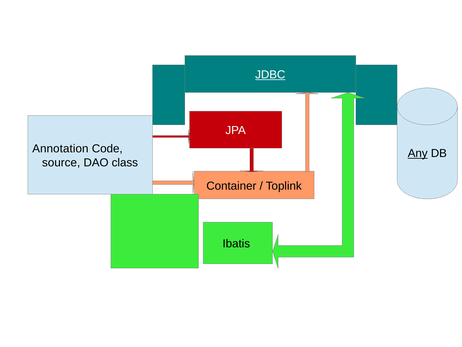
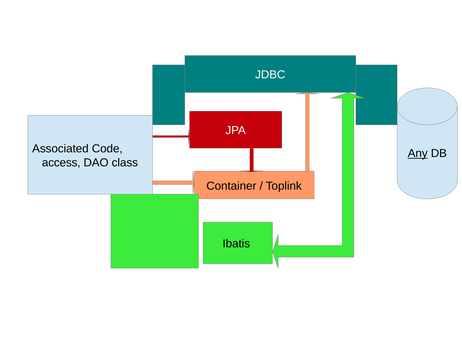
JDBC underline: present -> none (270, 75)
Annotation: Annotation -> Associated (60, 149)
source: source -> access (61, 162)
